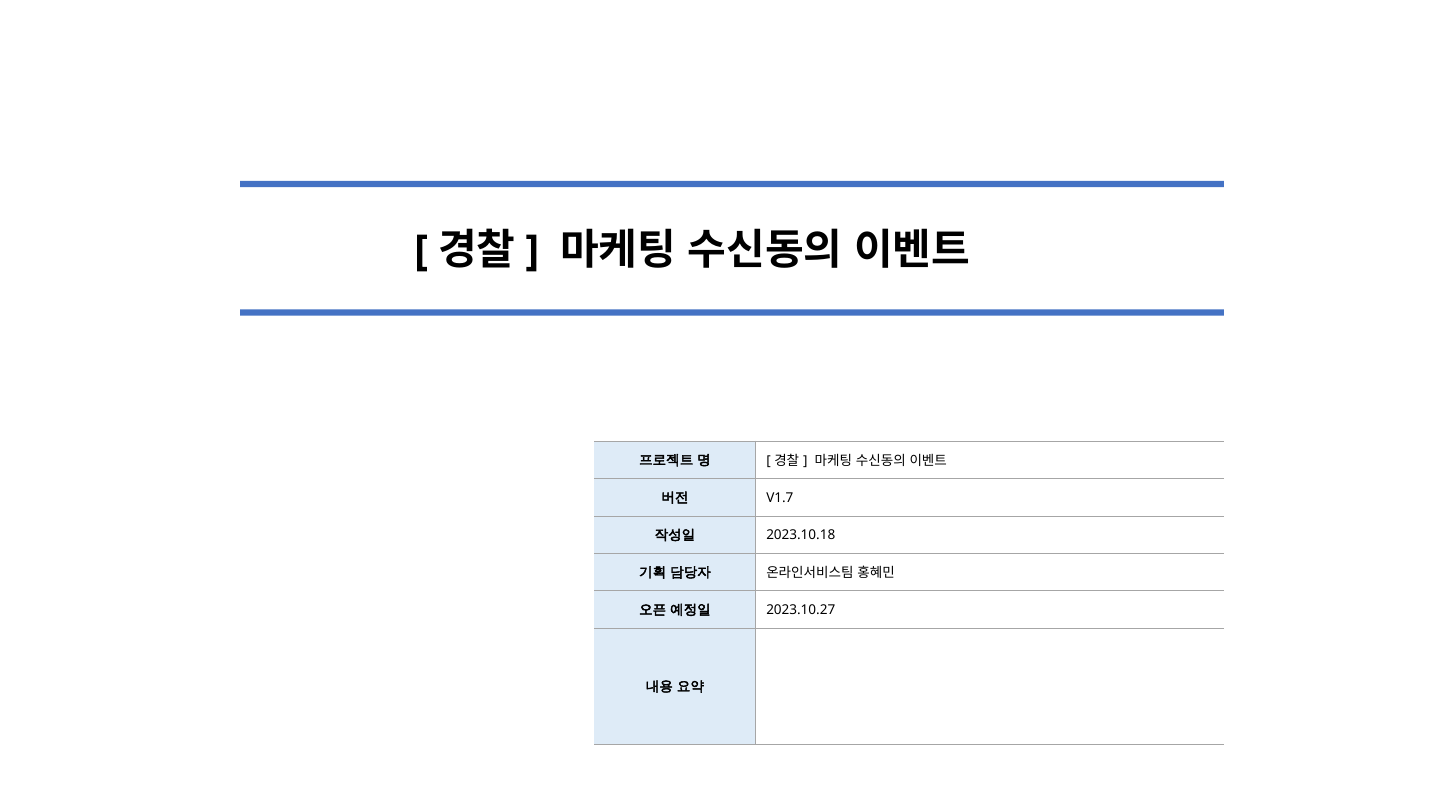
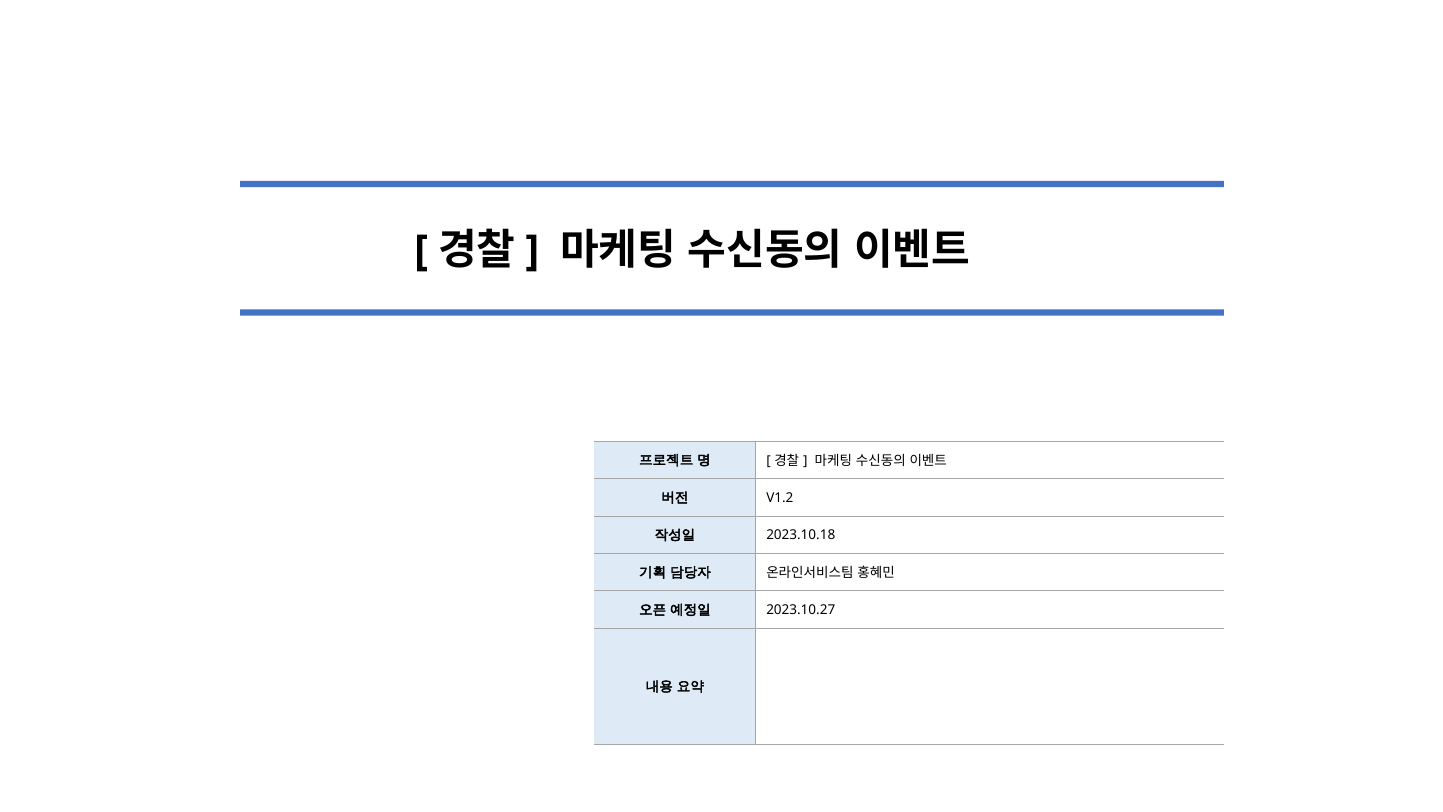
V1.7: V1.7 -> V1.2 (780, 498)
